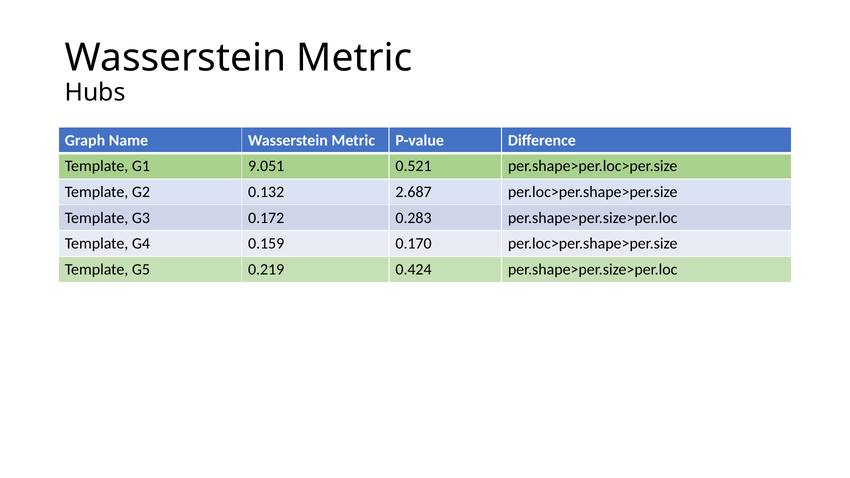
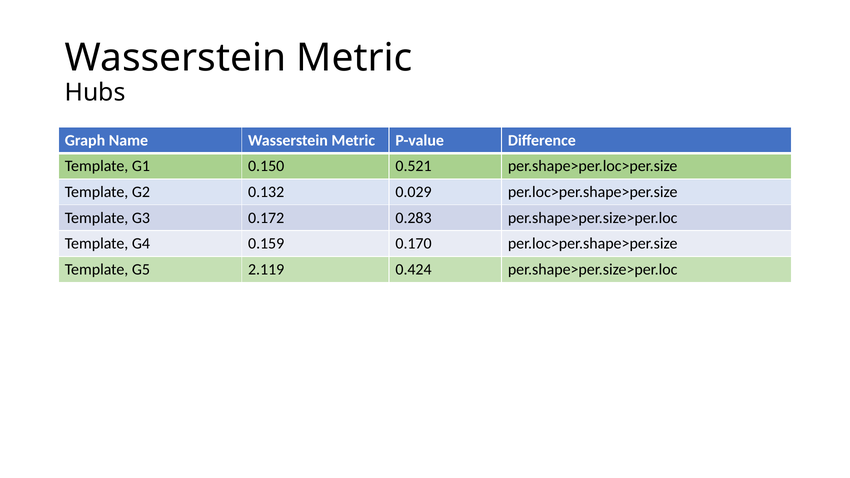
9.051: 9.051 -> 0.150 (266, 166)
2.687: 2.687 -> 0.029 (414, 192)
0.219: 0.219 -> 2.119 (266, 270)
